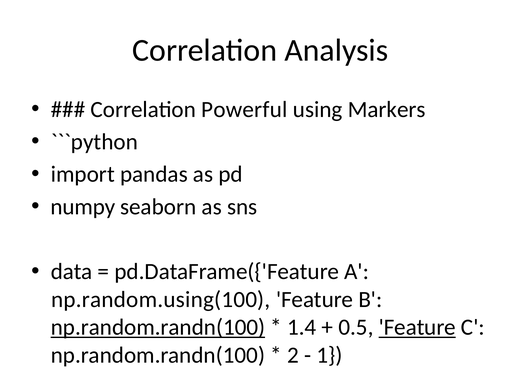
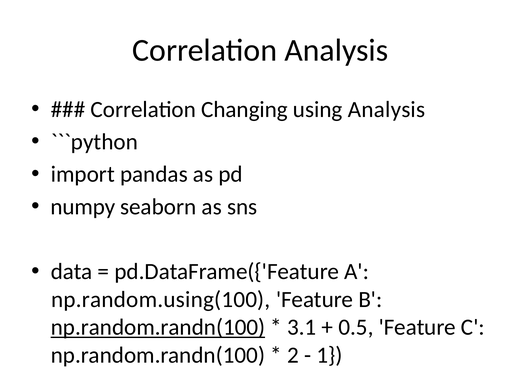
Powerful: Powerful -> Changing (244, 109)
using Markers: Markers -> Analysis (387, 109)
1.4: 1.4 -> 3.1 (302, 327)
Feature underline: present -> none (417, 327)
